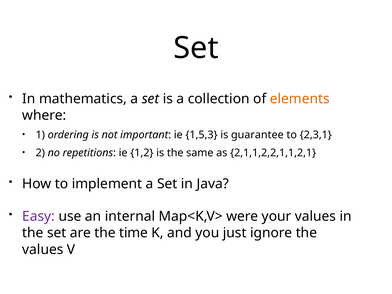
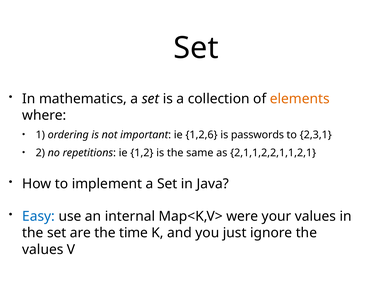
1,5,3: 1,5,3 -> 1,2,6 (202, 135)
guarantee: guarantee -> passwords (257, 135)
Easy colour: purple -> blue (39, 216)
